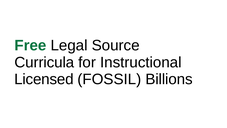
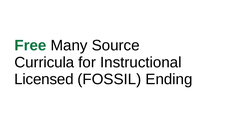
Legal: Legal -> Many (69, 45)
Billions: Billions -> Ending (169, 79)
